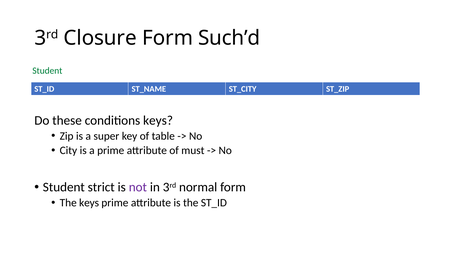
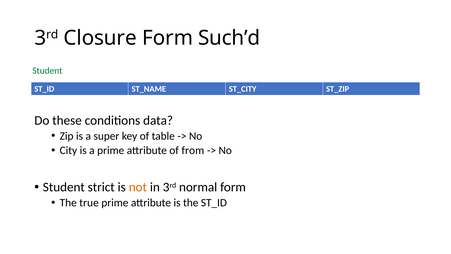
conditions keys: keys -> data (158, 120)
must: must -> from (193, 150)
not colour: purple -> orange (138, 187)
The keys: keys -> true (89, 203)
